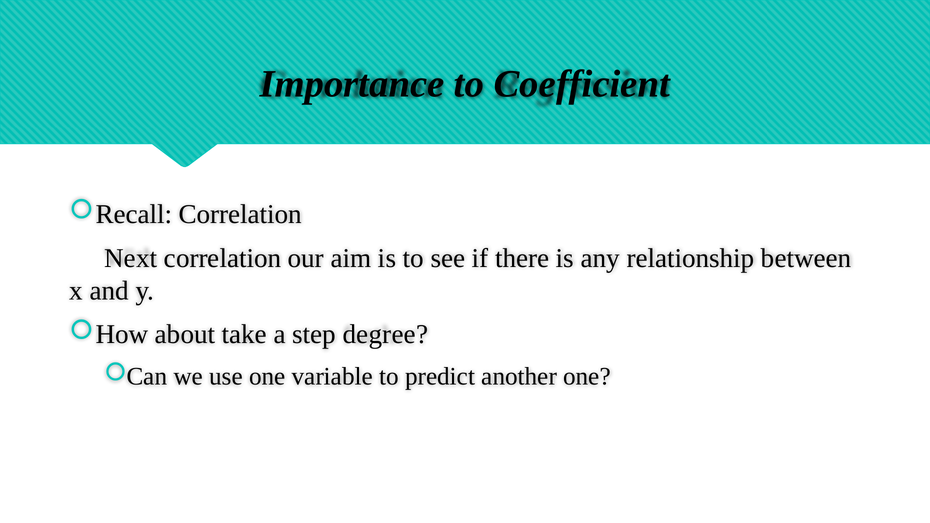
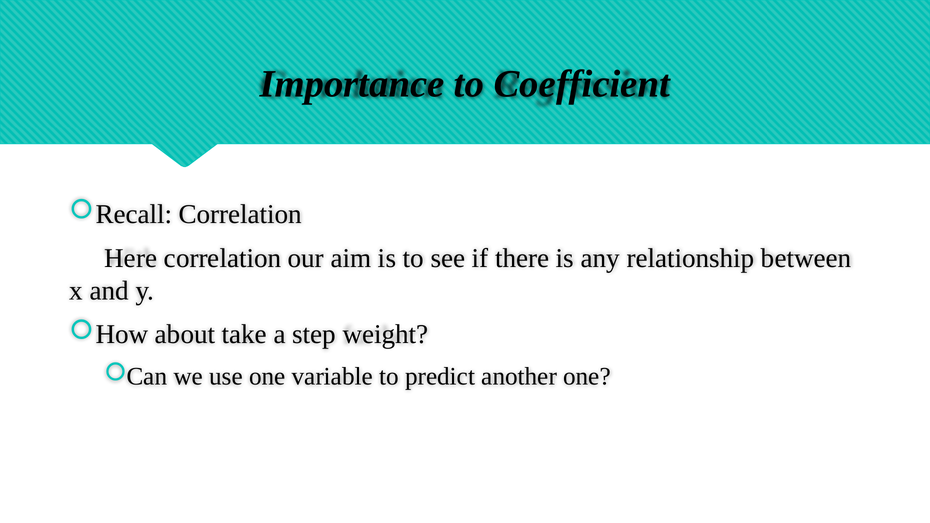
Next: Next -> Here (131, 258)
degree: degree -> weight (385, 335)
